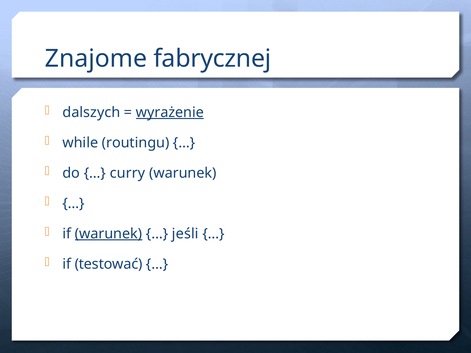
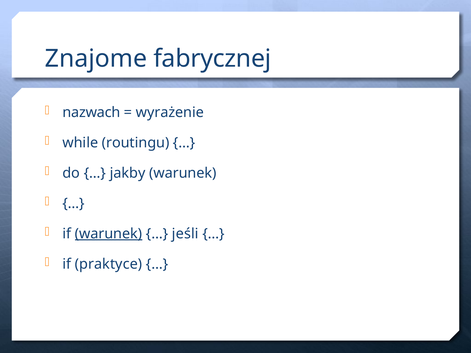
dalszych: dalszych -> nazwach (91, 112)
wyrażenie underline: present -> none (170, 112)
curry: curry -> jakby (128, 173)
testować: testować -> praktyce (109, 264)
